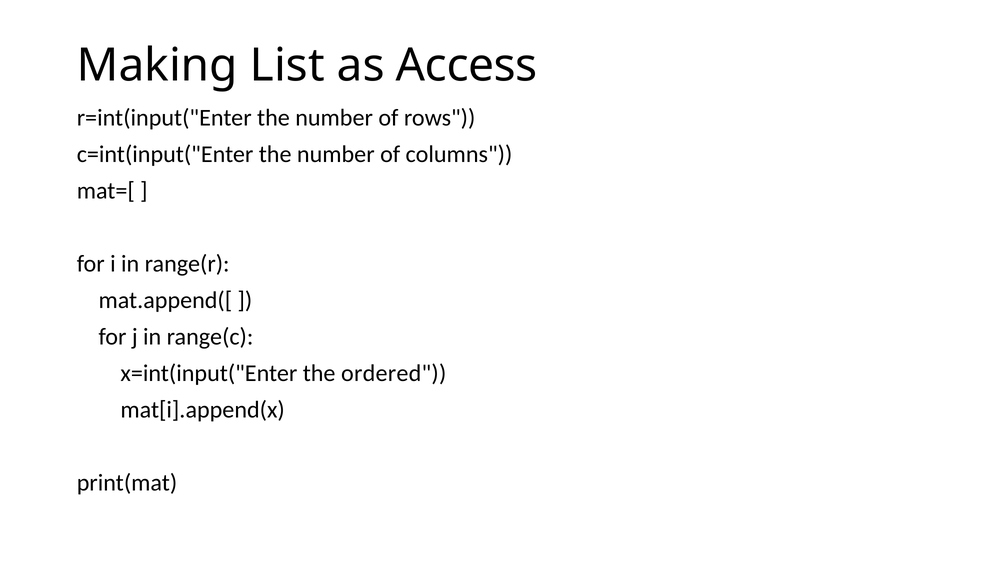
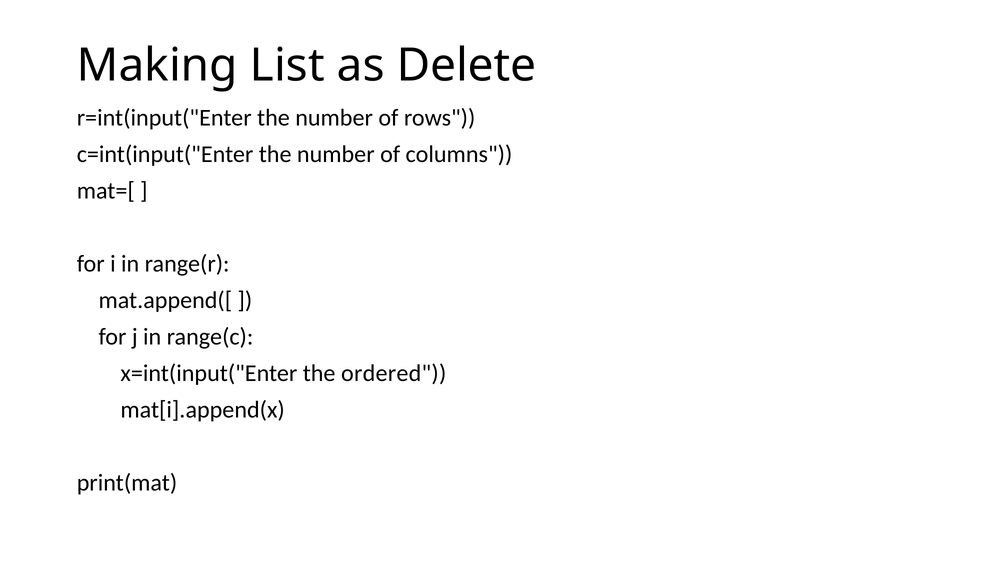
Access: Access -> Delete (467, 65)
